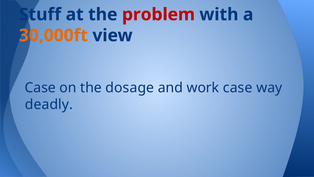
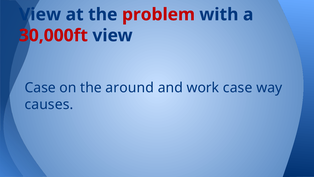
Stuff: Stuff -> View (40, 14)
30,000ft colour: orange -> red (53, 35)
dosage: dosage -> around (130, 87)
deadly: deadly -> causes (49, 104)
